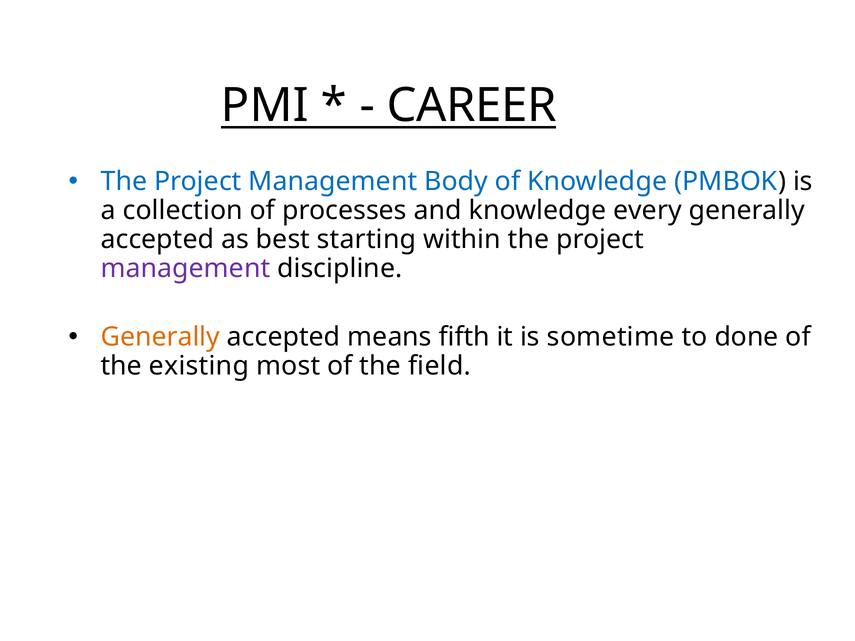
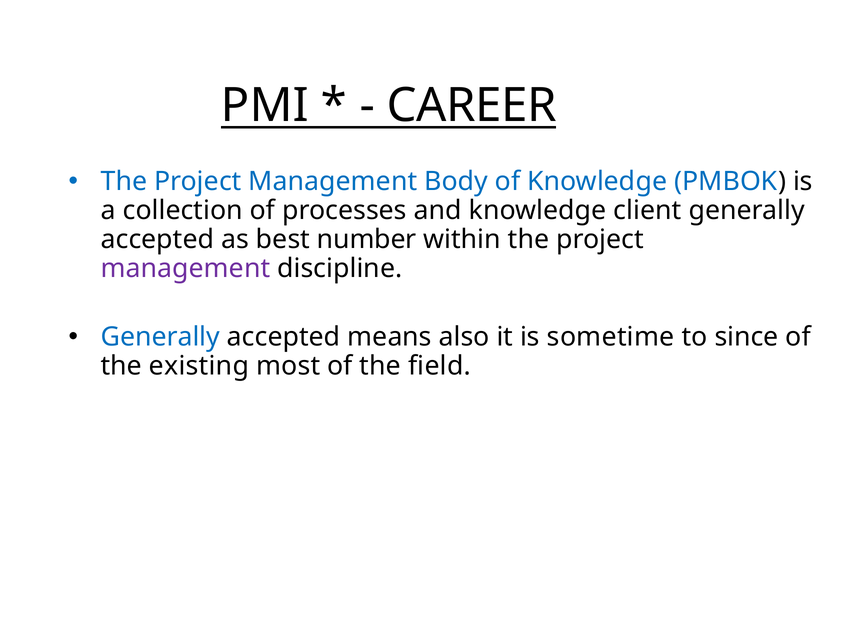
every: every -> client (647, 211)
starting: starting -> number (367, 240)
Generally colour: orange -> blue (160, 337)
fifth: fifth -> also (464, 337)
done: done -> since (747, 337)
